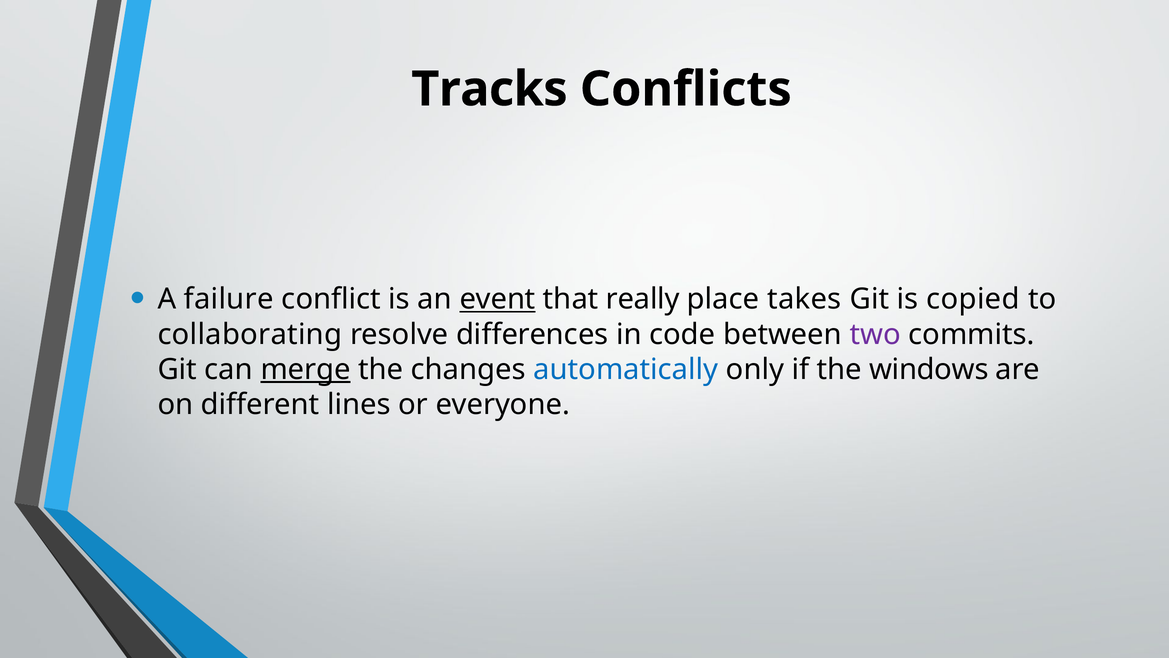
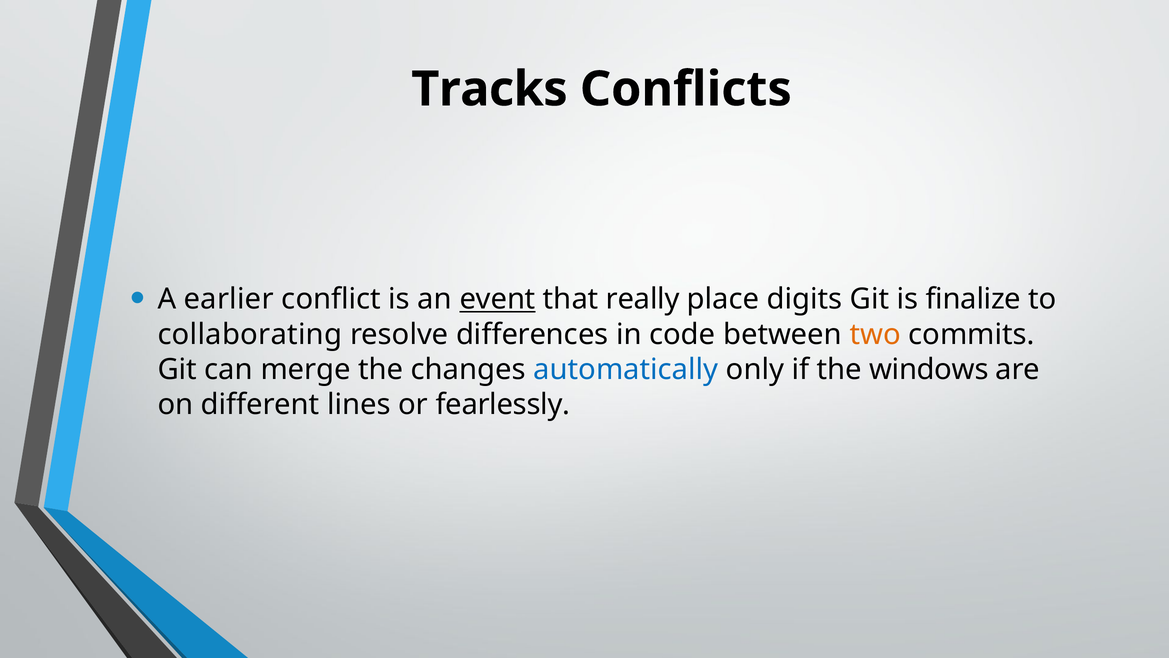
failure: failure -> earlier (229, 299)
takes: takes -> digits (804, 299)
copied: copied -> finalize (973, 299)
two colour: purple -> orange (875, 334)
merge underline: present -> none (306, 369)
everyone: everyone -> fearlessly (503, 404)
